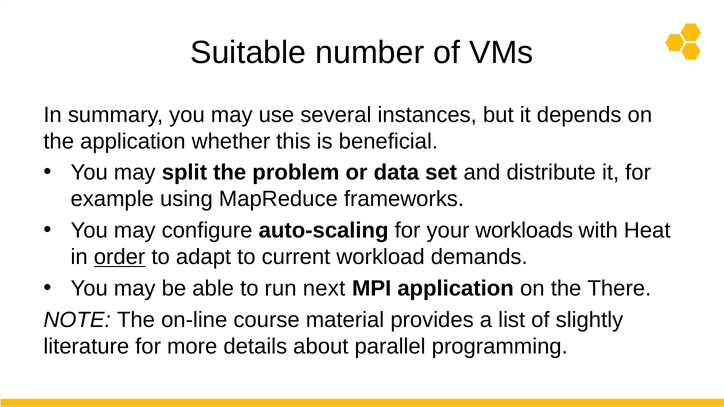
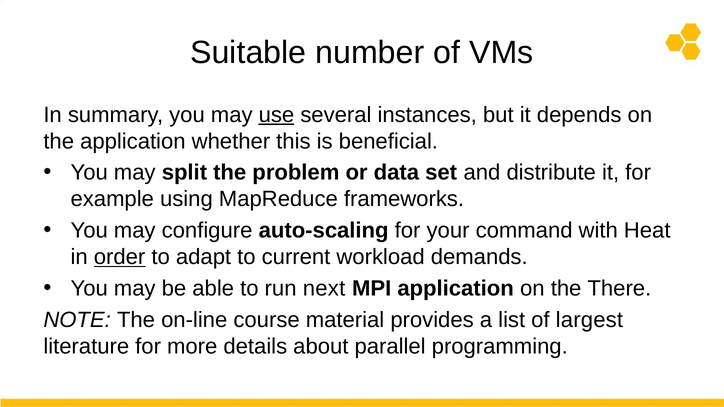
use underline: none -> present (276, 115)
workloads: workloads -> command (524, 231)
slightly: slightly -> largest (589, 320)
